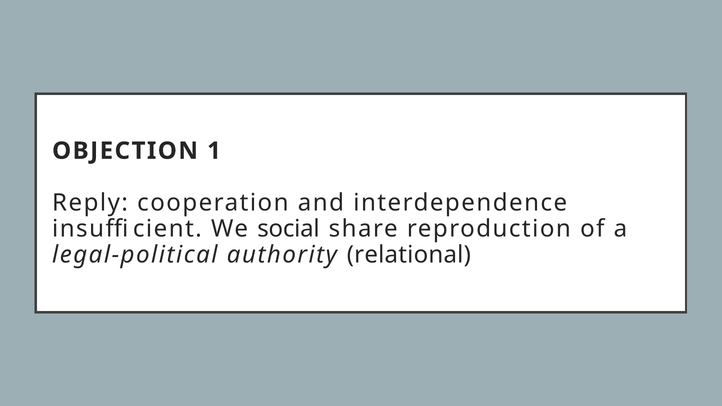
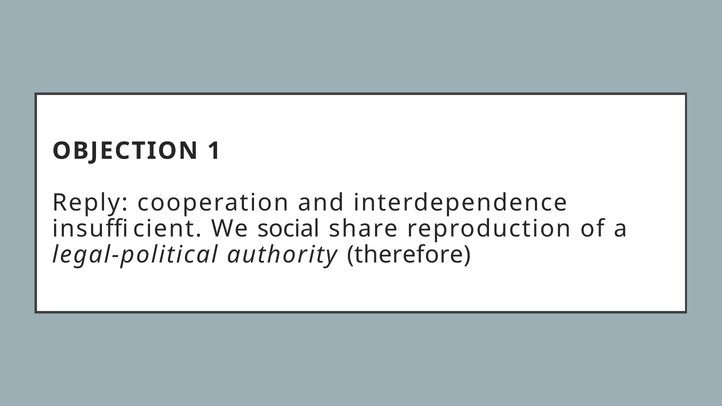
relational: relational -> therefore (409, 255)
